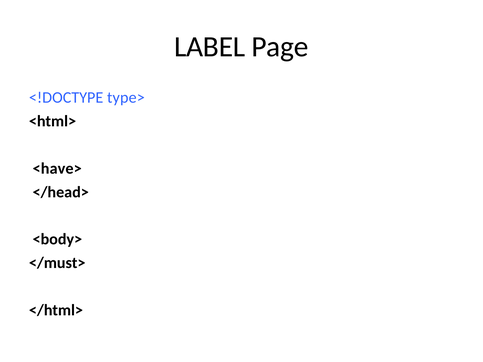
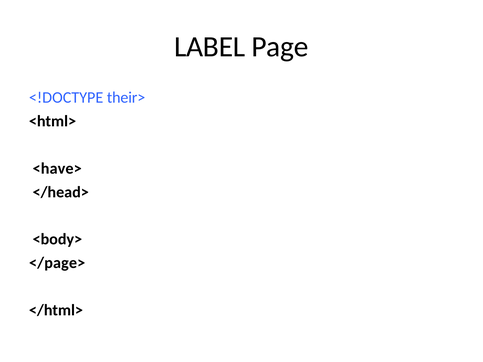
type>: type> -> their> (126, 98)
</must>: </must> -> </page> (57, 263)
